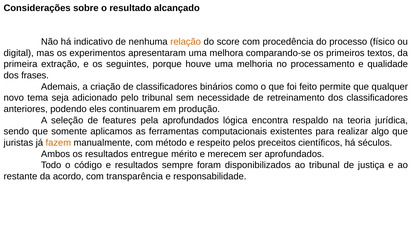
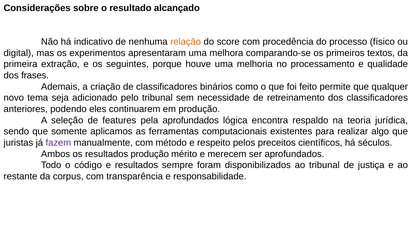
fazem colour: orange -> purple (58, 143)
resultados entregue: entregue -> produção (150, 154)
acordo: acordo -> corpus (68, 176)
